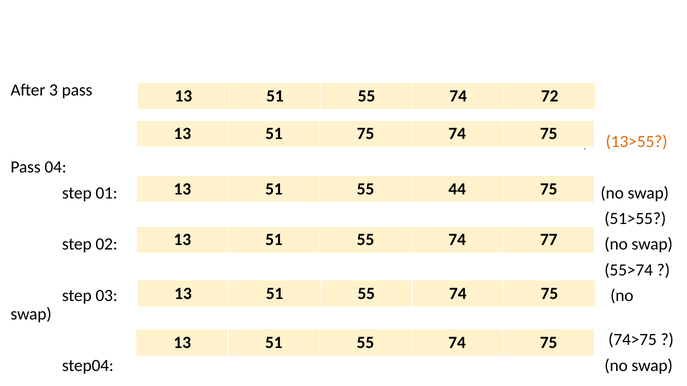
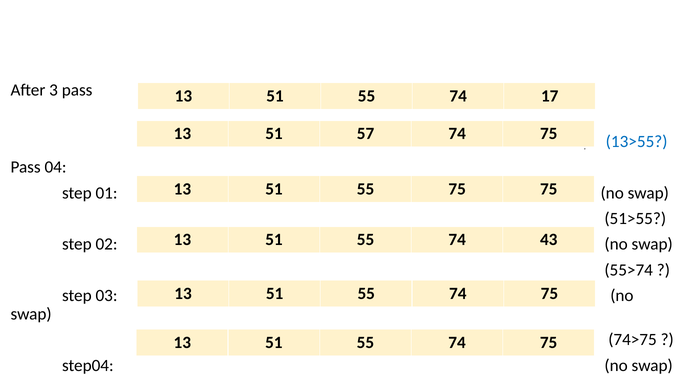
72: 72 -> 17 (550, 96)
51 75: 75 -> 57 (366, 134)
13>55 colour: orange -> blue (637, 142)
55 44: 44 -> 75 (457, 189)
77: 77 -> 43 (549, 240)
